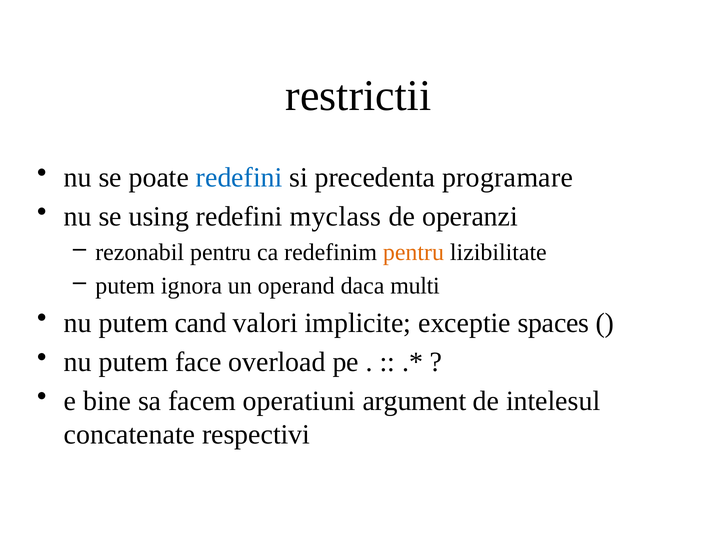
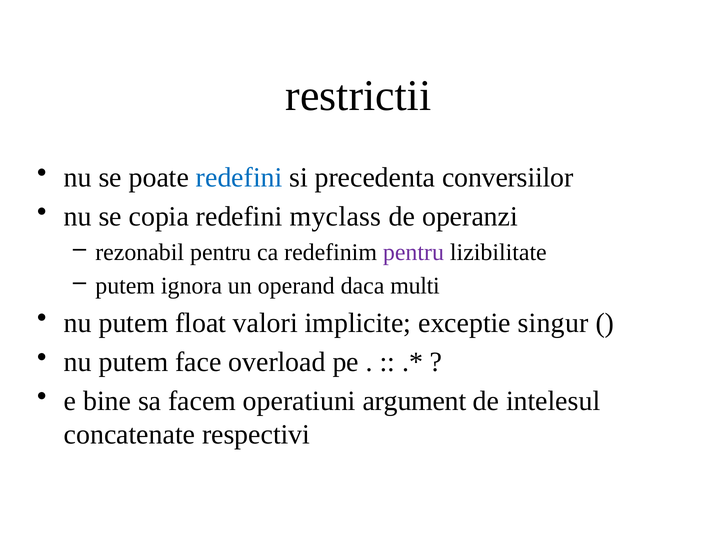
programare: programare -> conversiilor (508, 178)
using: using -> copia (159, 217)
pentru colour: orange -> purple (413, 252)
cand: cand -> float (201, 323)
spaces: spaces -> singur (553, 323)
